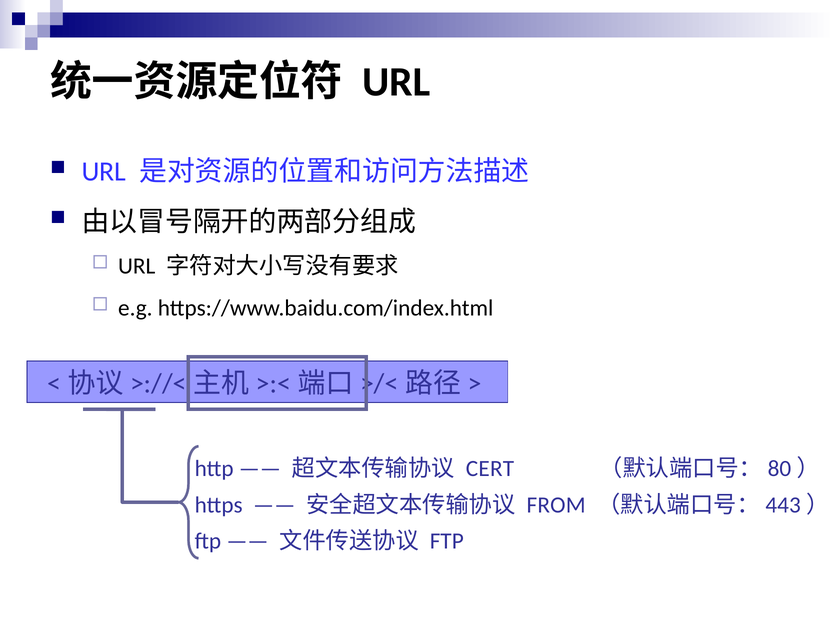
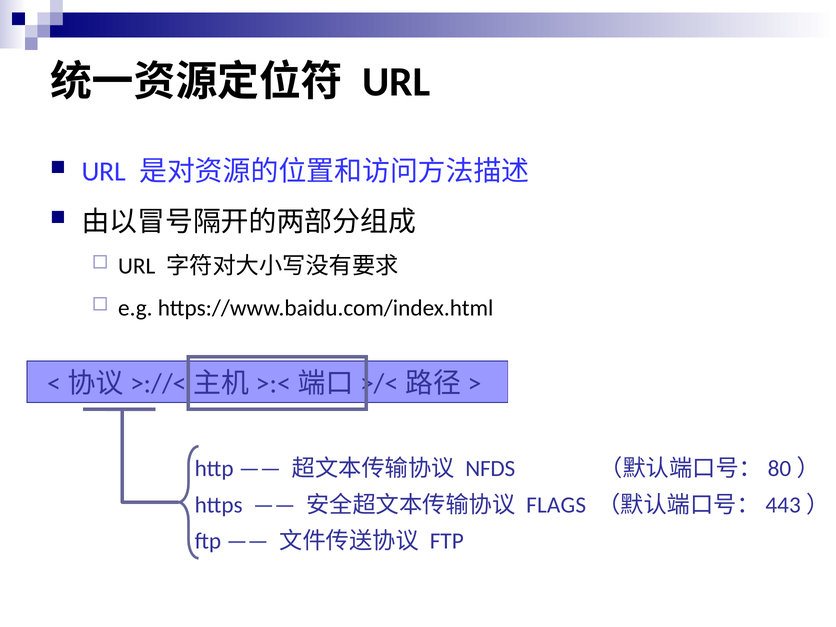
CERT: CERT -> NFDS (490, 469)
FROM: FROM -> FLAGS (556, 505)
